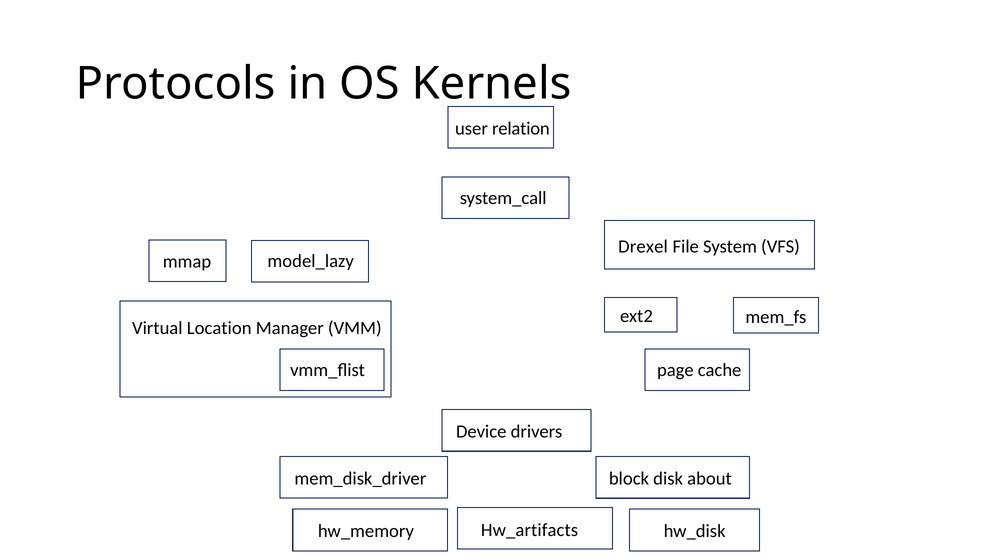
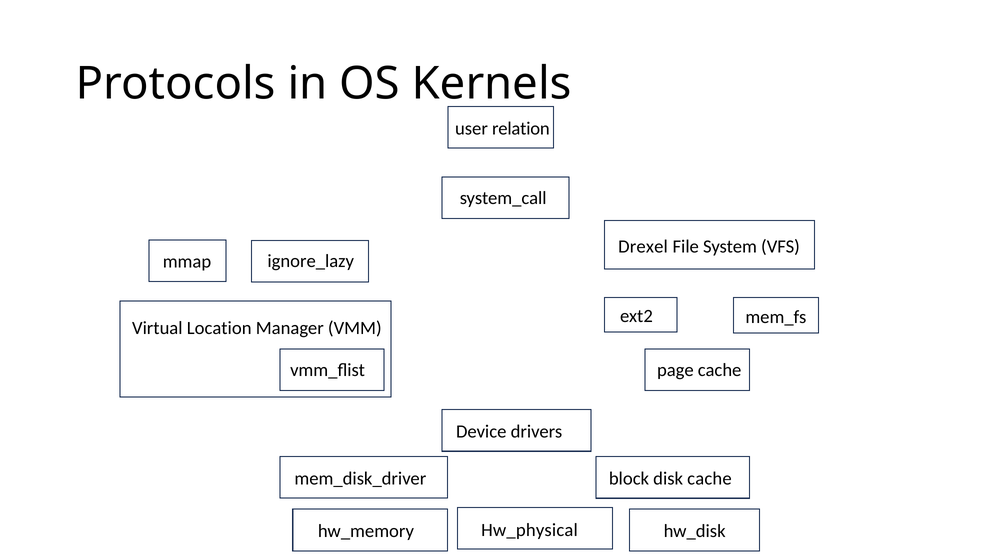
model_lazy: model_lazy -> ignore_lazy (311, 261)
disk about: about -> cache (709, 479)
Hw_artifacts: Hw_artifacts -> Hw_physical (530, 530)
